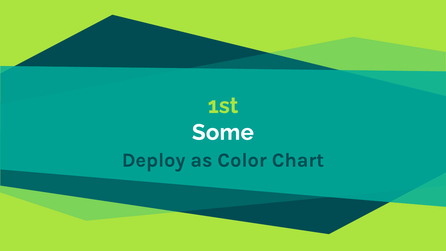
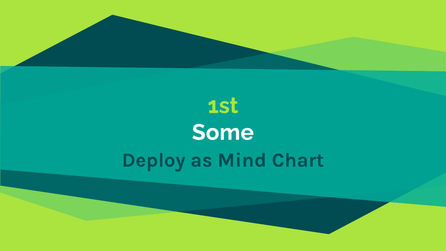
Color: Color -> Mind (242, 160)
